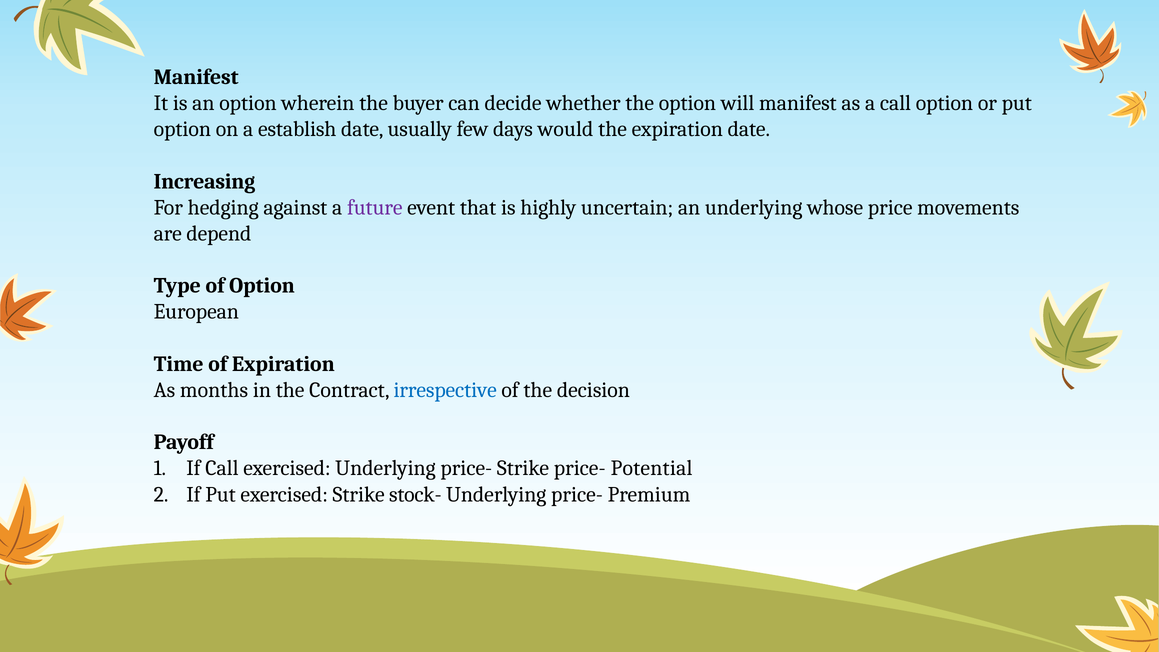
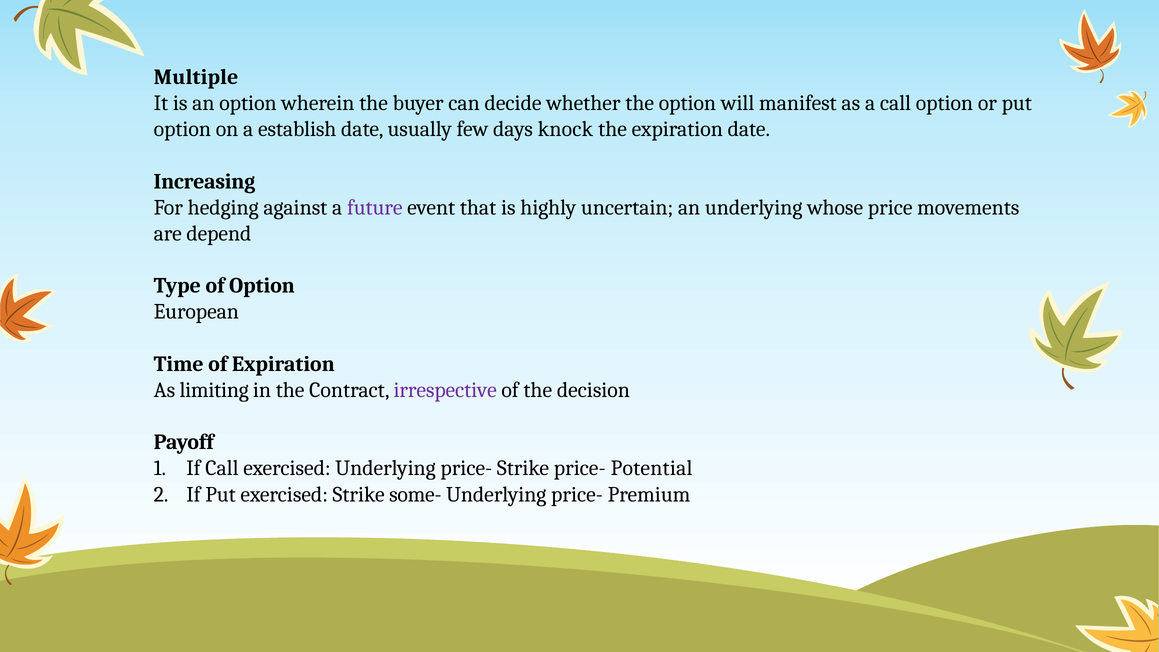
Manifest: Manifest -> Multiple (196, 77)
would: would -> knock (565, 129)
months: months -> limiting (214, 390)
irrespective colour: blue -> purple (445, 390)
stock-: stock- -> some- (415, 494)
